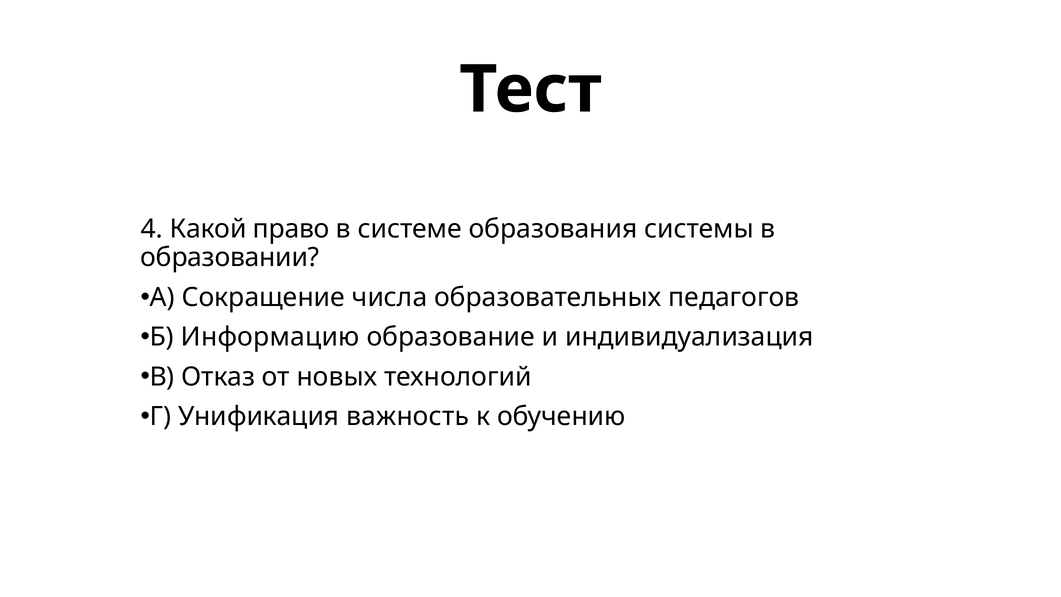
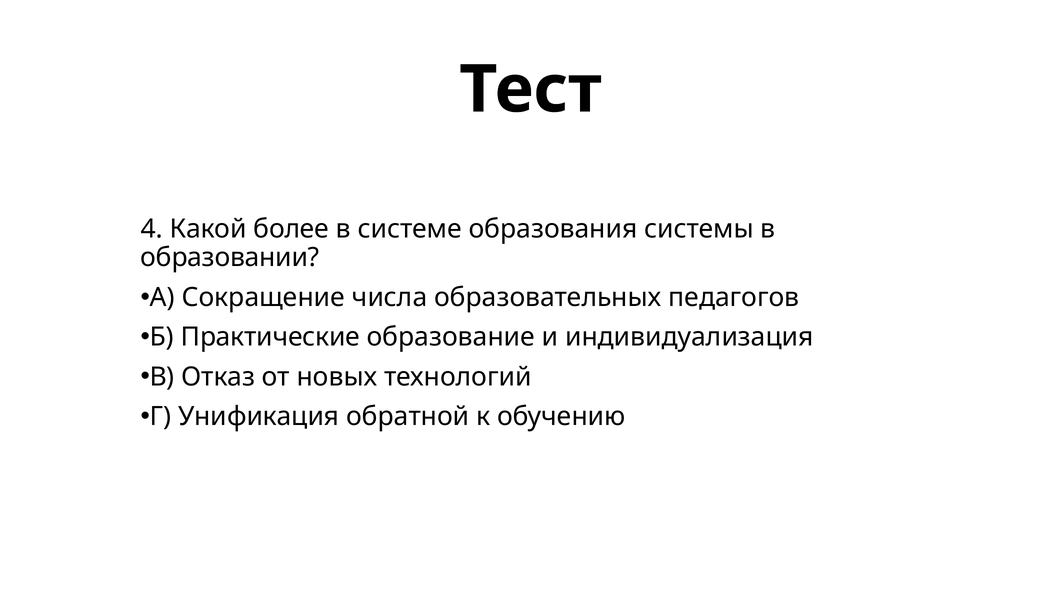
право: право -> более (291, 229)
Информацию: Информацию -> Практические (270, 337)
важность: важность -> обратной (408, 416)
